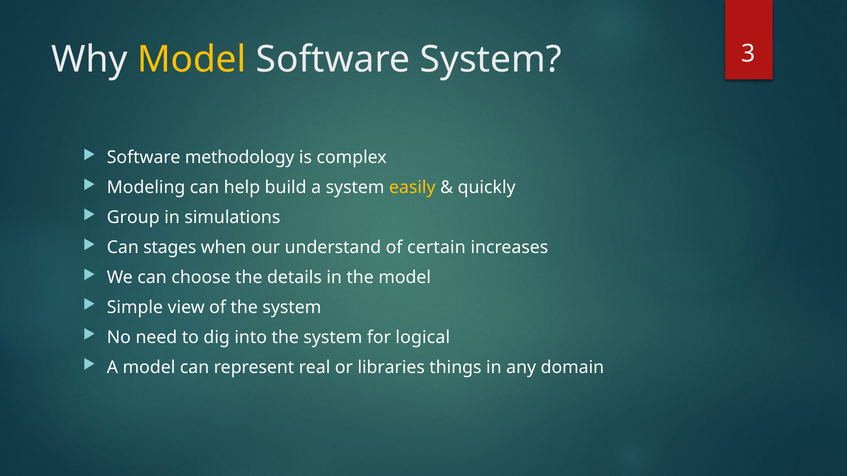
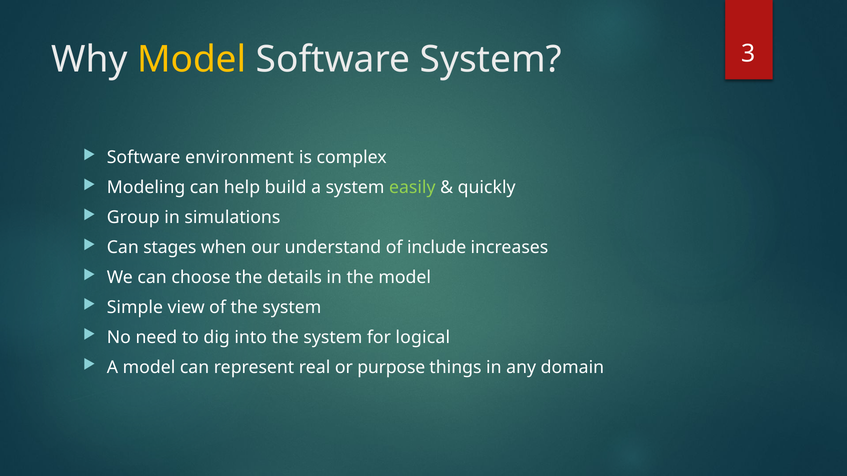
methodology: methodology -> environment (240, 158)
easily colour: yellow -> light green (412, 188)
certain: certain -> include (437, 248)
libraries: libraries -> purpose (391, 368)
